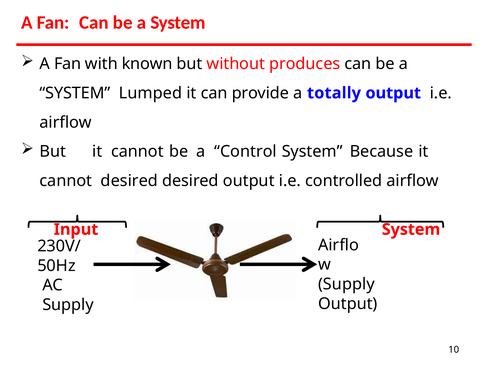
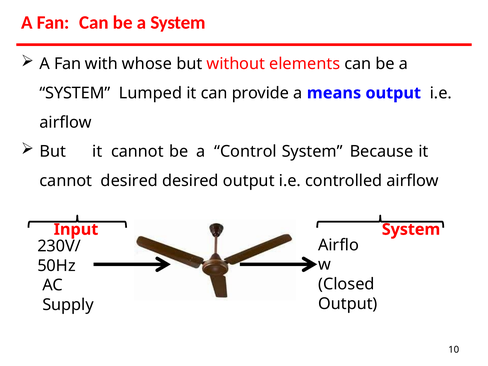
known: known -> whose (147, 64)
produces: produces -> elements (305, 64)
totally: totally -> means (334, 93)
Supply: Supply -> Closed (346, 284)
